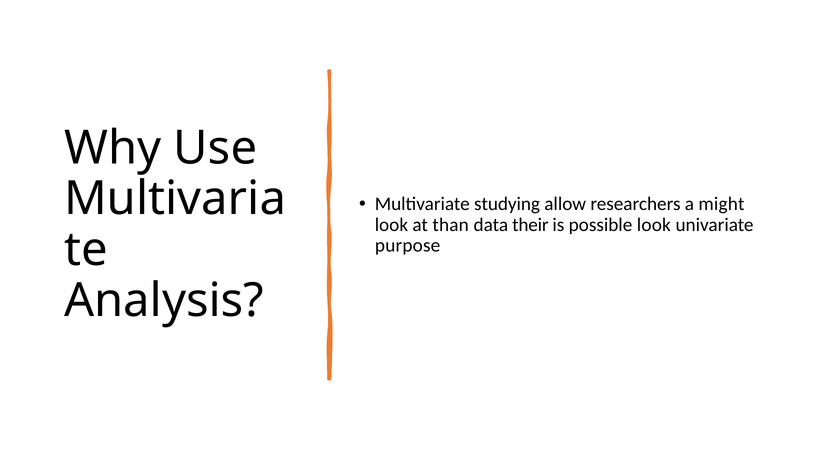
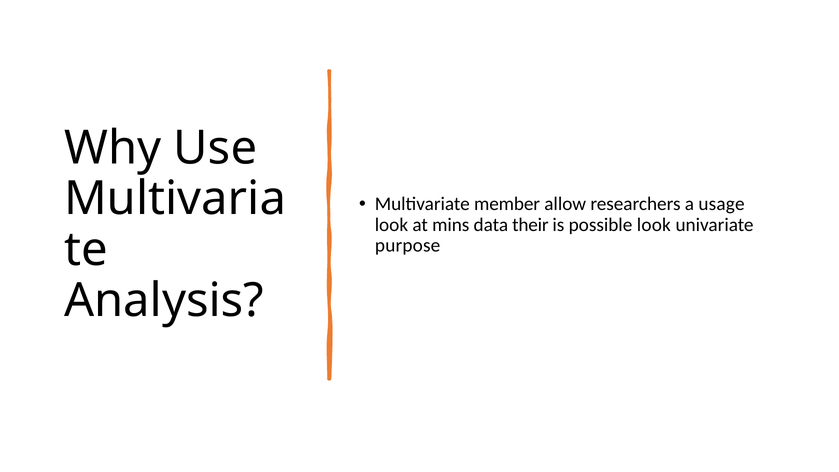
studying: studying -> member (507, 204)
might: might -> usage (721, 204)
than: than -> mins (451, 225)
